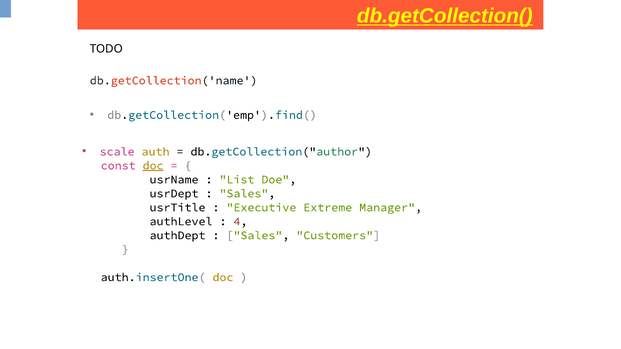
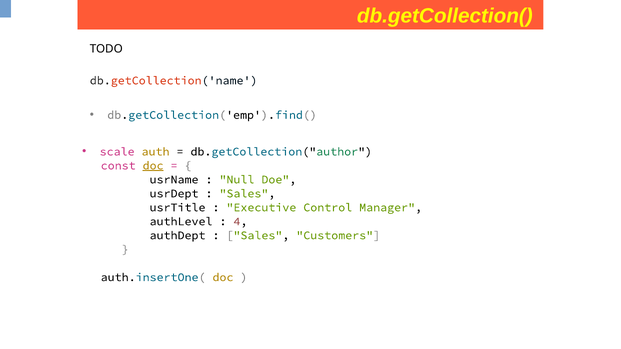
db.getCollection( underline: present -> none (445, 16)
List: List -> Null (237, 180)
Extreme: Extreme -> Control (328, 208)
